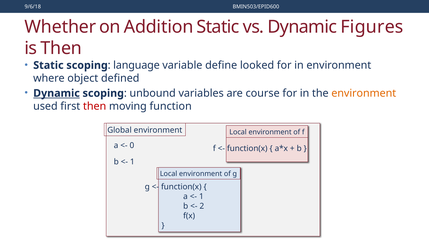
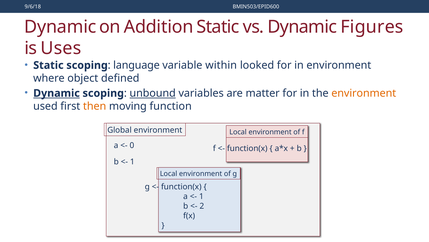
Whether: Whether -> Dynamic (60, 27)
is Then: Then -> Uses (61, 48)
define: define -> within (221, 65)
unbound underline: none -> present (153, 93)
course: course -> matter (263, 93)
then colour: red -> orange (95, 106)
